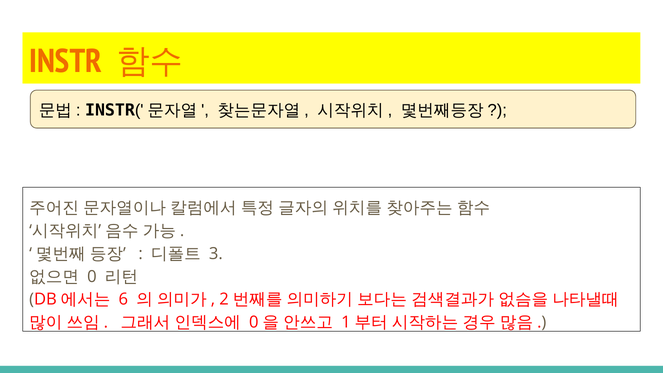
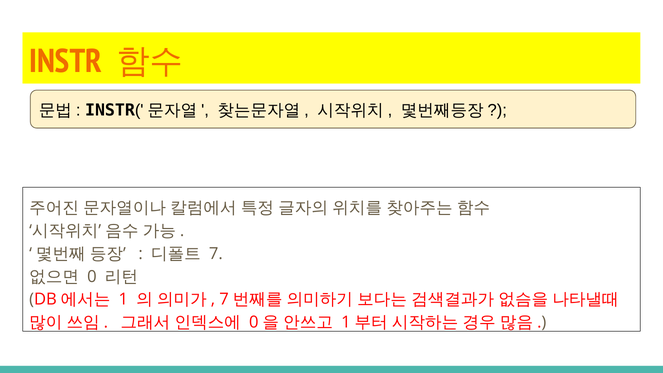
3: 3 -> 7 (216, 254)
6: 6 -> 1 (123, 299)
2: 2 -> 7 (224, 299)
